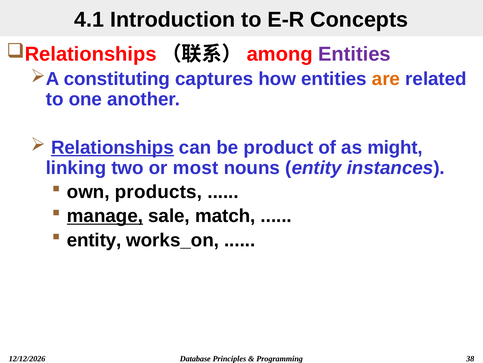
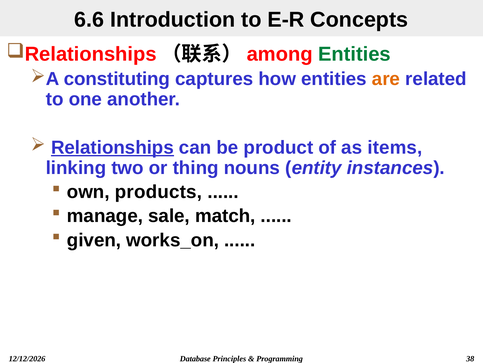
4.1: 4.1 -> 6.6 (89, 20)
Entities colour: purple -> green (355, 54)
might: might -> items (395, 147)
most: most -> thing (196, 168)
manage underline: present -> none (105, 216)
entity: entity -> given (94, 240)
